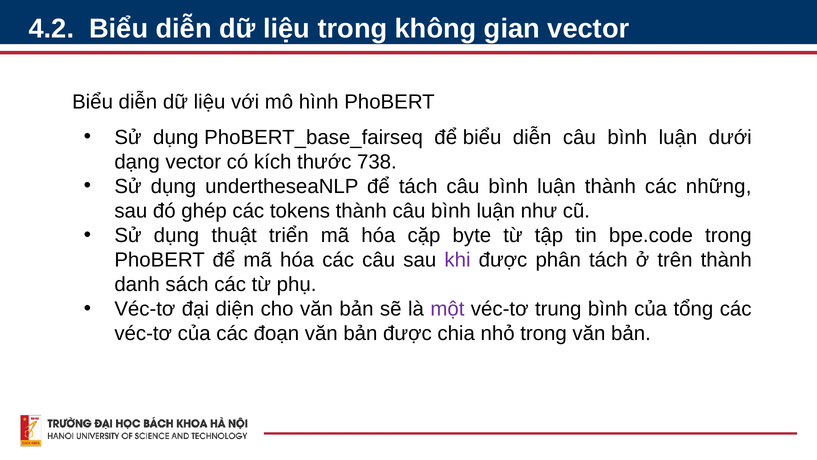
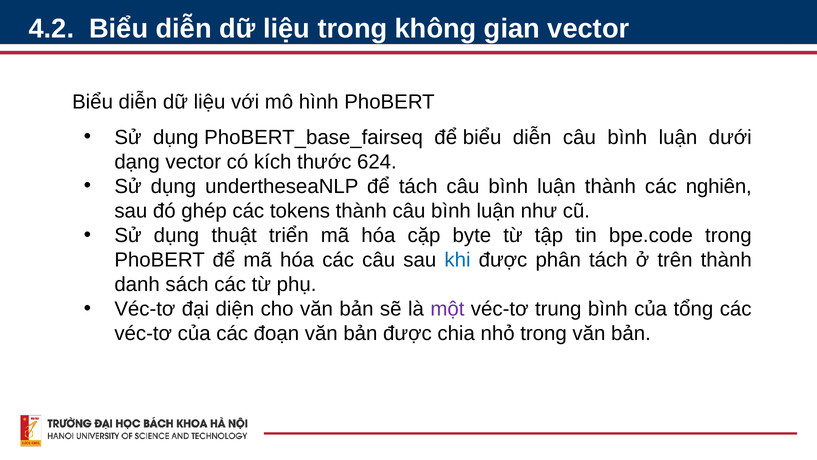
738: 738 -> 624 (377, 162)
những: những -> nghiên (719, 186)
khi colour: purple -> blue (458, 260)
